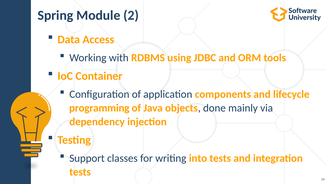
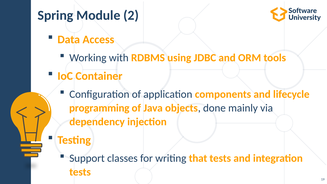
into: into -> that (198, 158)
